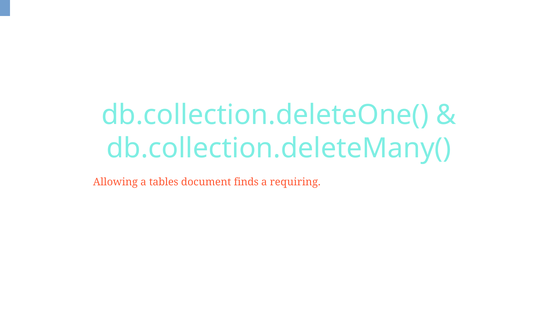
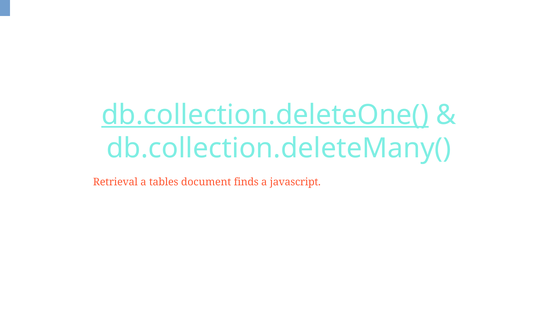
db.collection.deleteOne( underline: none -> present (265, 115)
Allowing: Allowing -> Retrieval (115, 182)
requiring: requiring -> javascript (295, 182)
